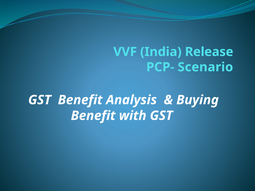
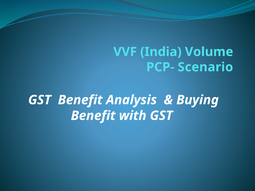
Release: Release -> Volume (209, 52)
